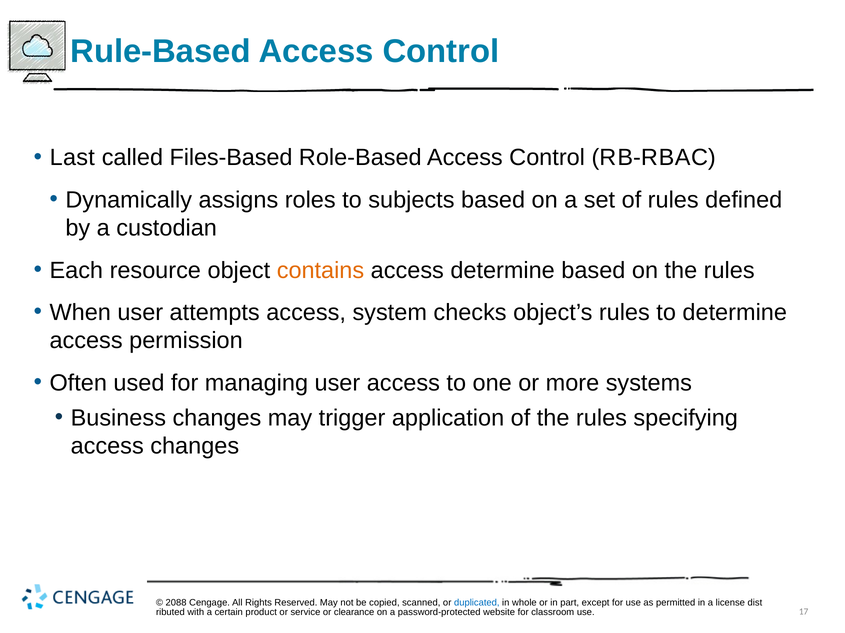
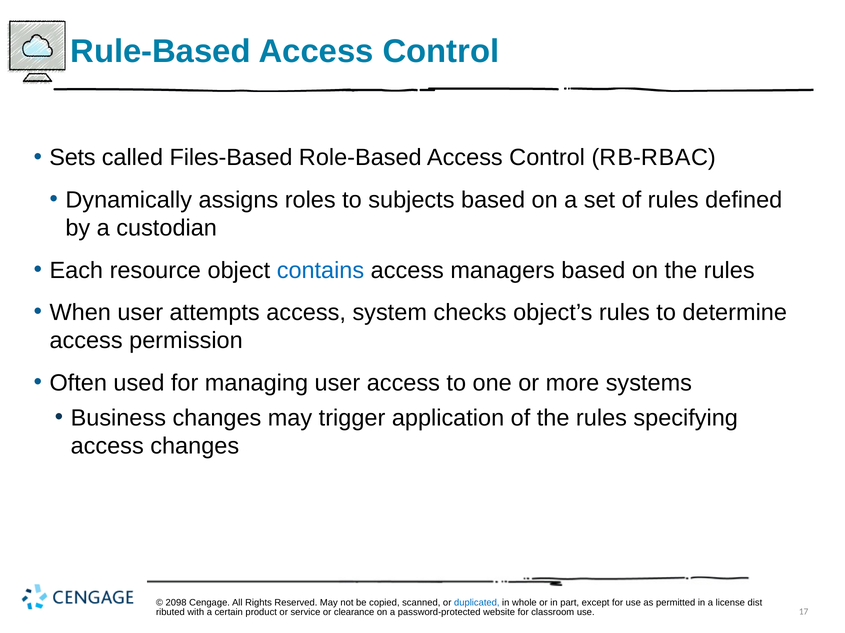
Last: Last -> Sets (72, 158)
contains colour: orange -> blue (320, 271)
access determine: determine -> managers (503, 271)
2088: 2088 -> 2098 (176, 603)
